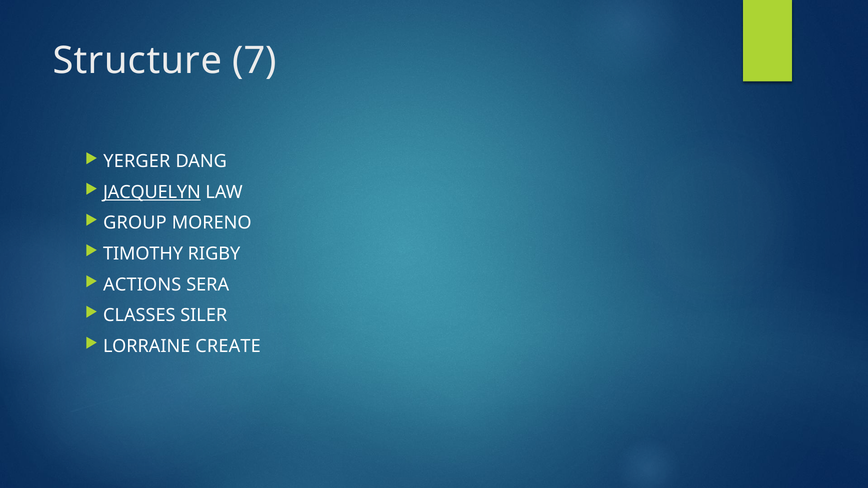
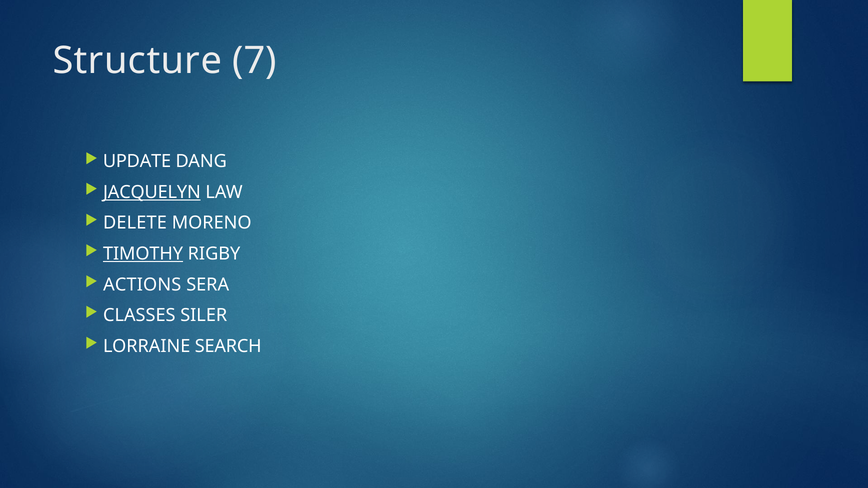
YERGER: YERGER -> UPDATE (137, 162)
GROUP: GROUP -> DELETE (135, 223)
TIMOTHY underline: none -> present (143, 254)
CREATE: CREATE -> SEARCH (228, 346)
